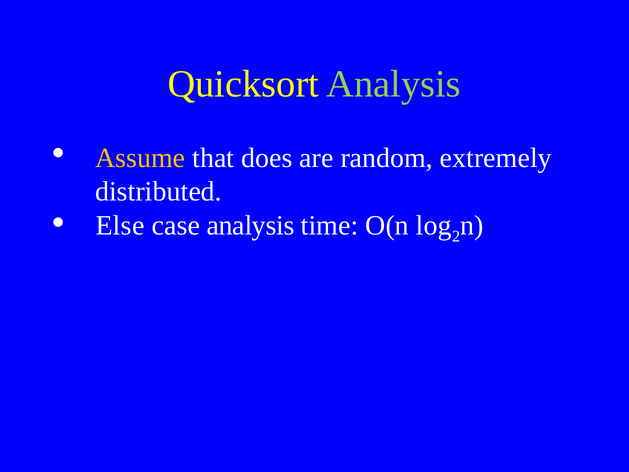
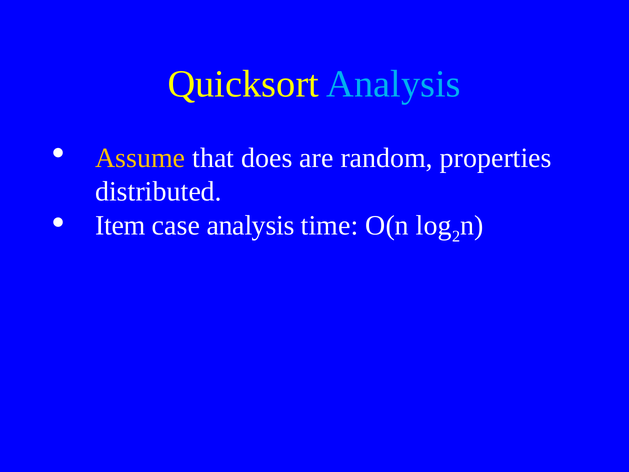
Analysis colour: light green -> light blue (394, 84)
extremely: extremely -> properties (496, 158)
Else: Else -> Item (120, 225)
